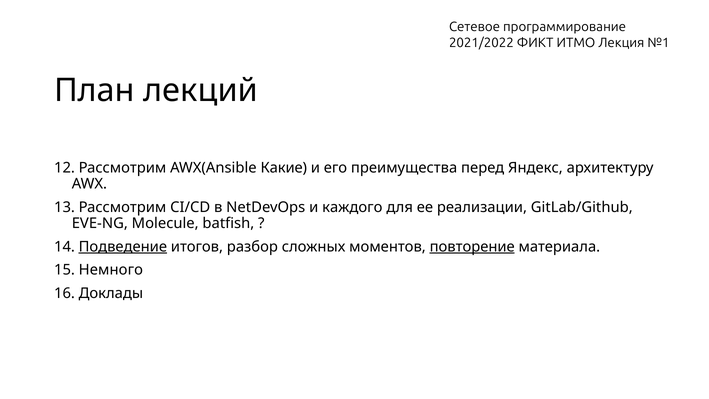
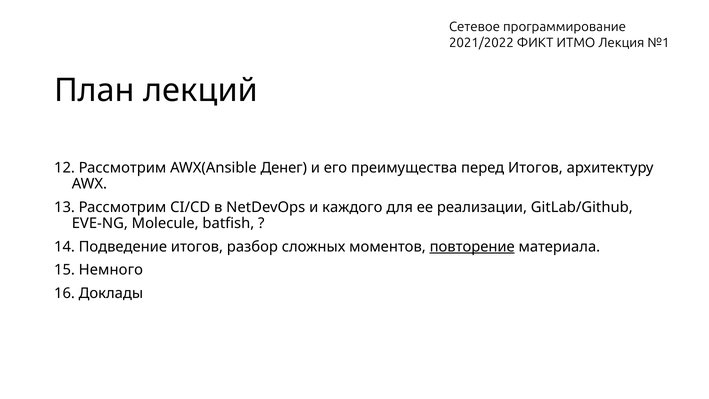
Какие: Какие -> Денег (284, 168)
перед Яндекс: Яндекс -> Итогов (535, 168)
Подведение underline: present -> none (123, 247)
